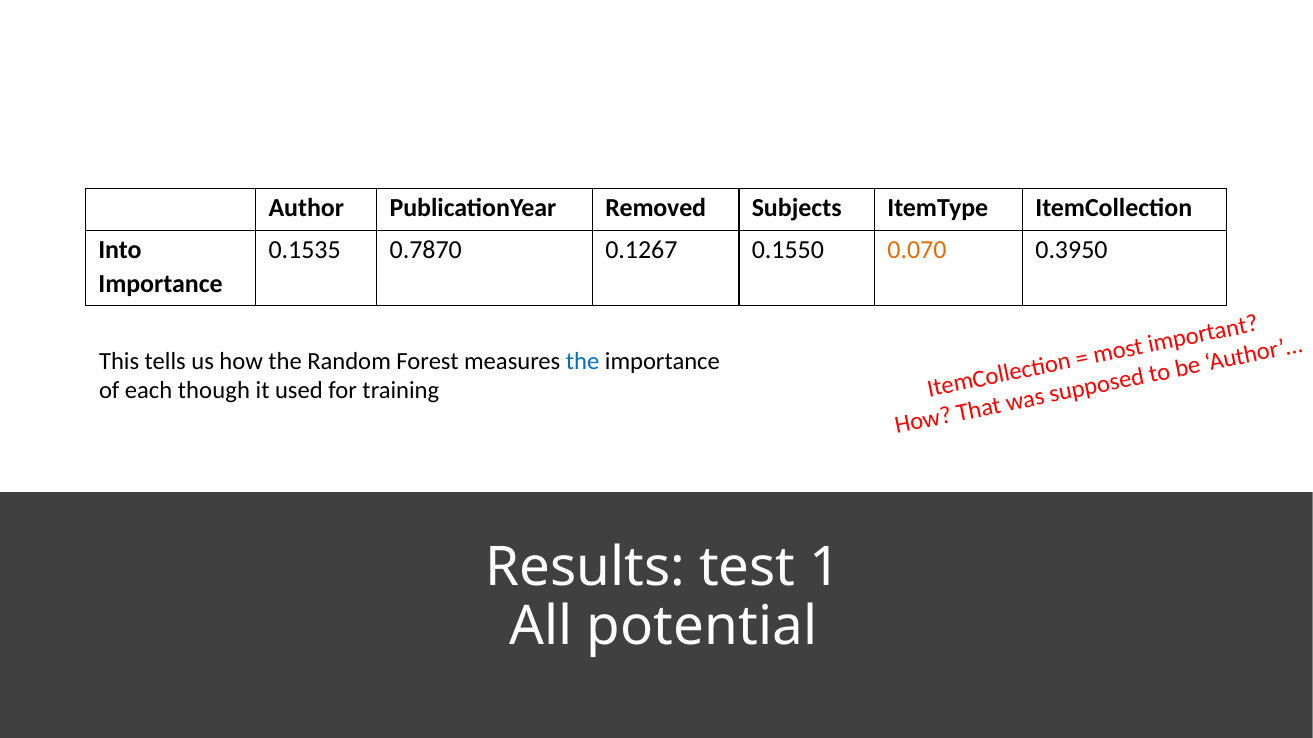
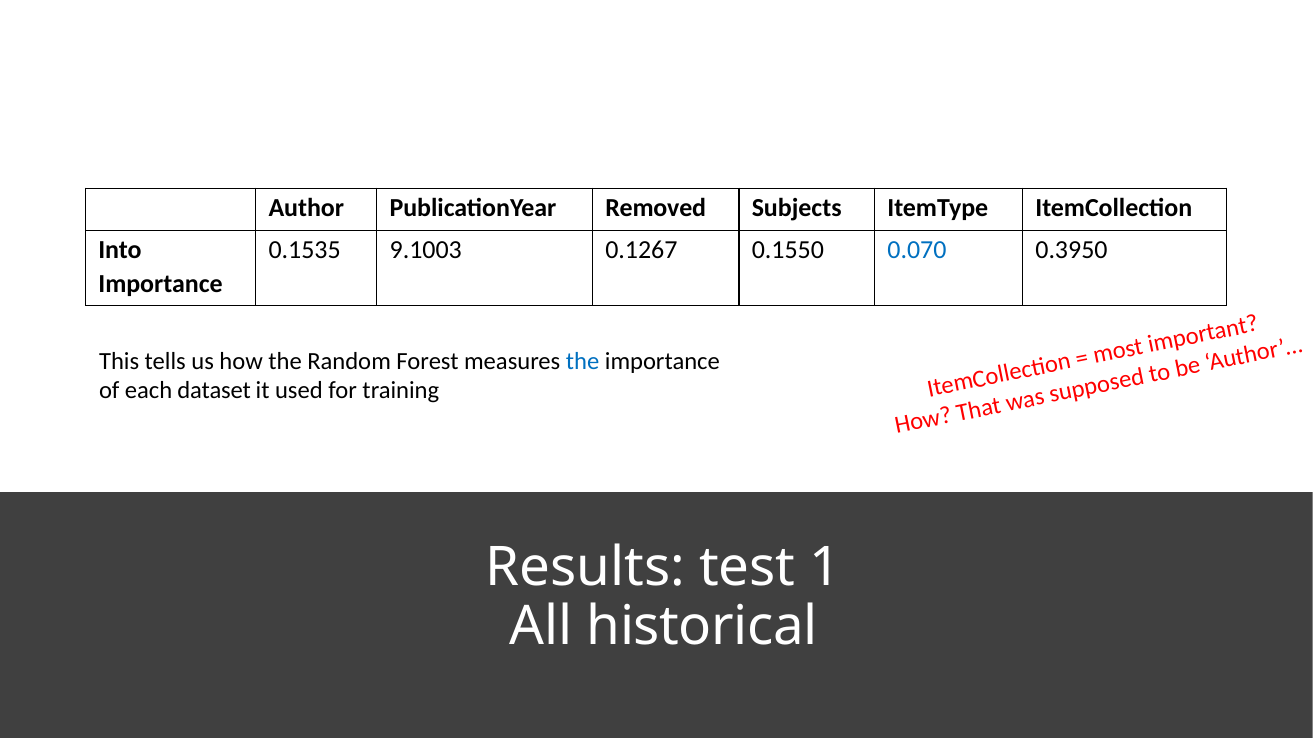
0.7870: 0.7870 -> 9.1003 (426, 250)
0.070 colour: orange -> blue (917, 250)
though: though -> dataset (214, 391)
potential: potential -> historical (702, 627)
